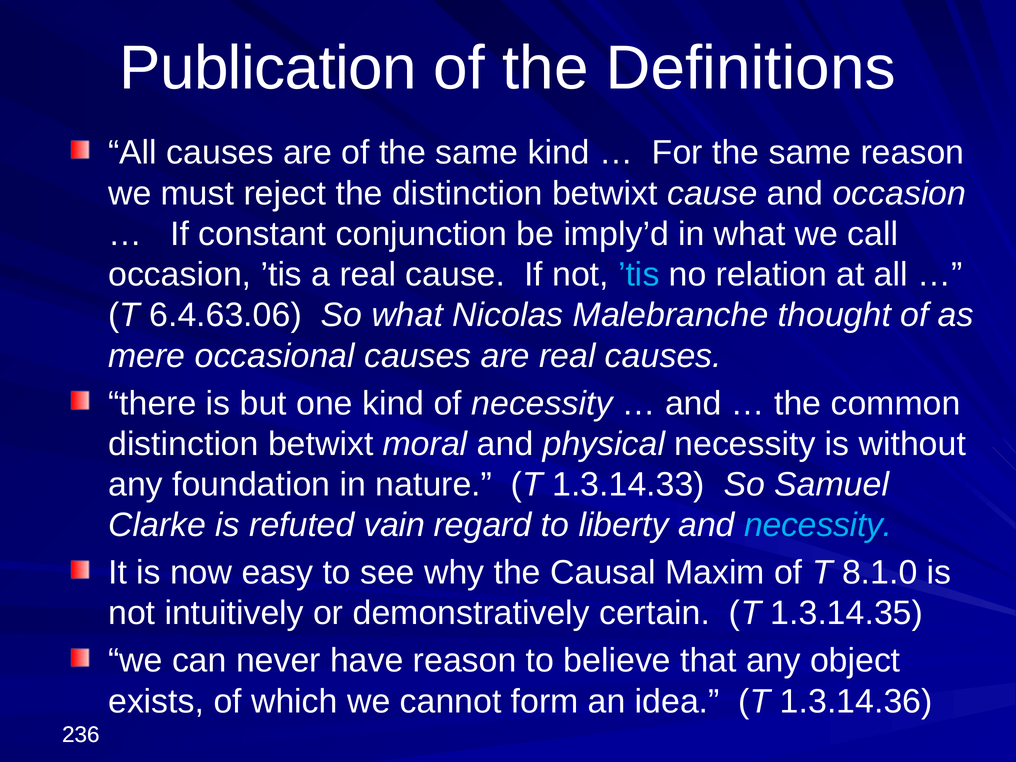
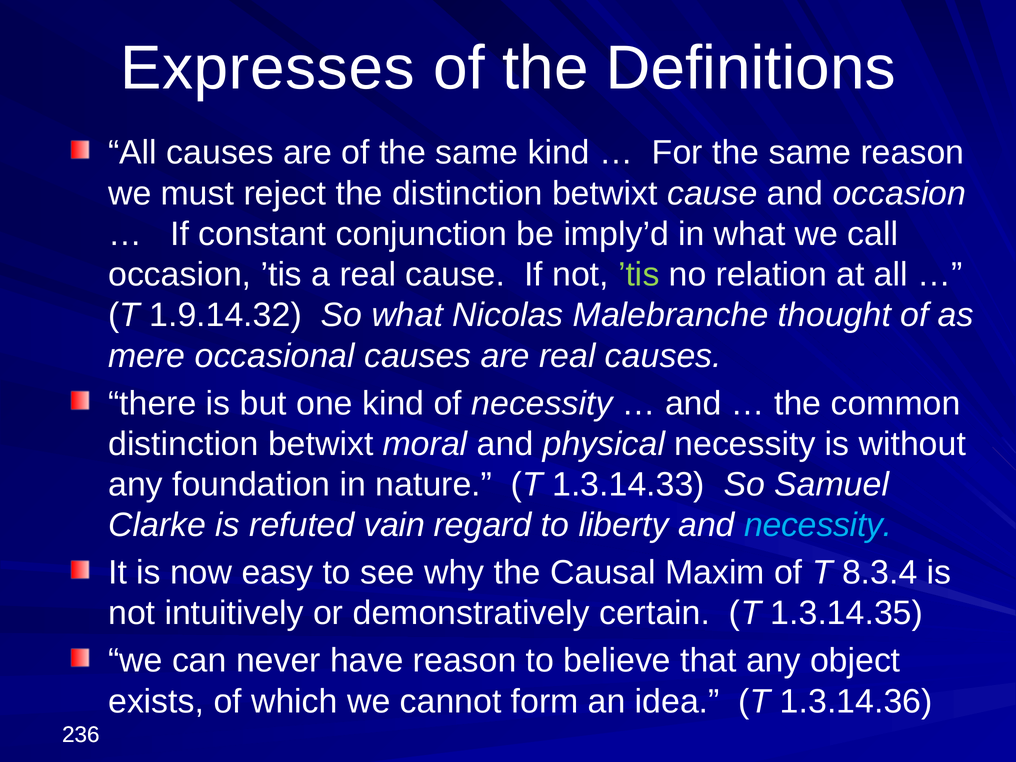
Publication: Publication -> Expresses (267, 68)
’tis colour: light blue -> light green (639, 275)
6.4.63.06: 6.4.63.06 -> 1.9.14.32 (226, 315)
8.1.0: 8.1.0 -> 8.3.4 (880, 573)
